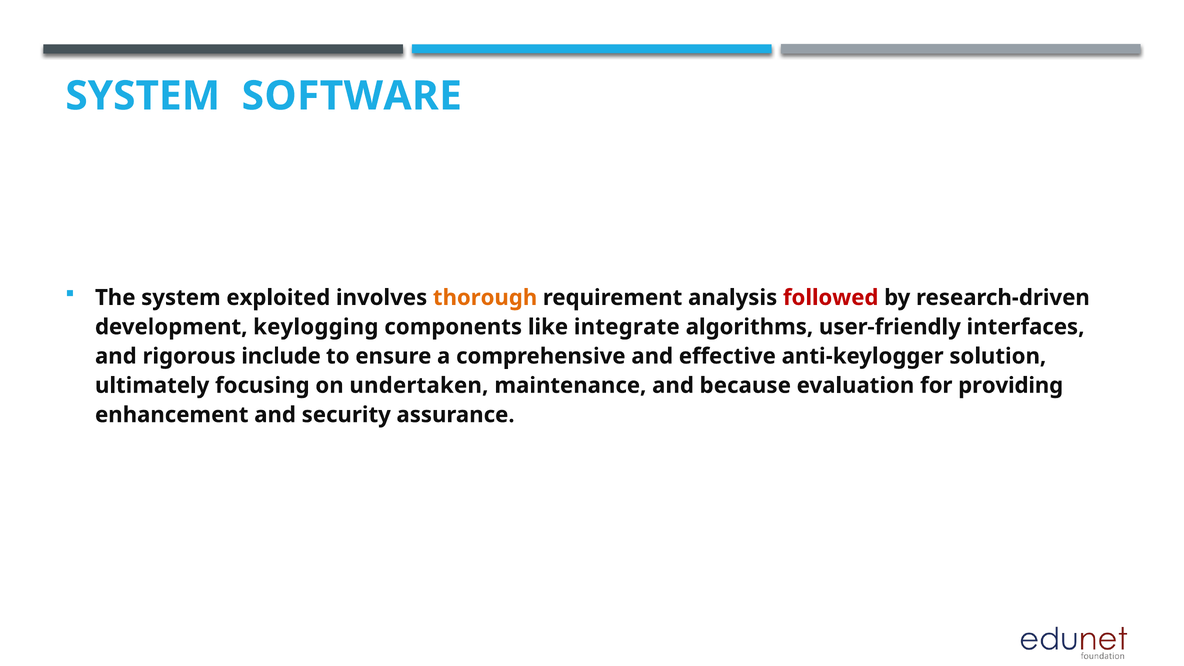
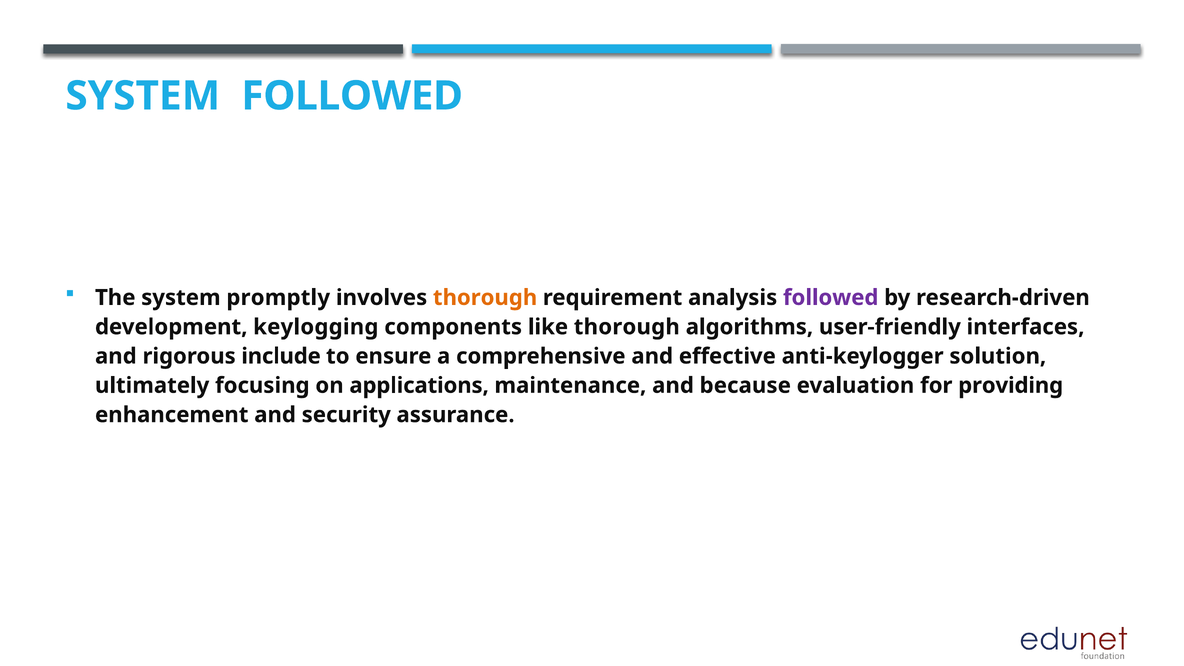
SYSTEM SOFTWARE: SOFTWARE -> FOLLOWED (352, 96)
exploited: exploited -> promptly (278, 298)
followed colour: red -> purple (831, 298)
like integrate: integrate -> thorough (627, 327)
undertaken: undertaken -> applications (419, 386)
